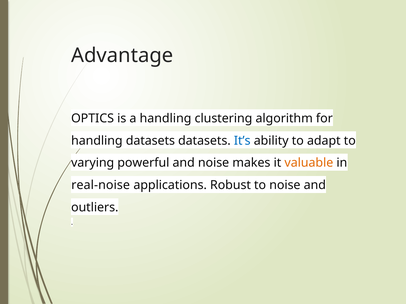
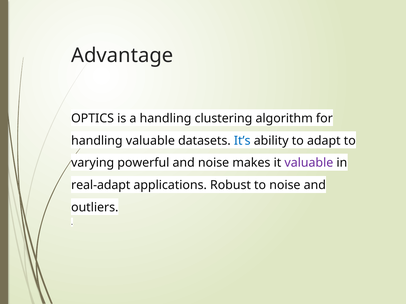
handling datasets: datasets -> valuable (150, 141)
valuable colour: orange -> purple (309, 163)
real-noise: real-noise -> real-adapt (101, 185)
